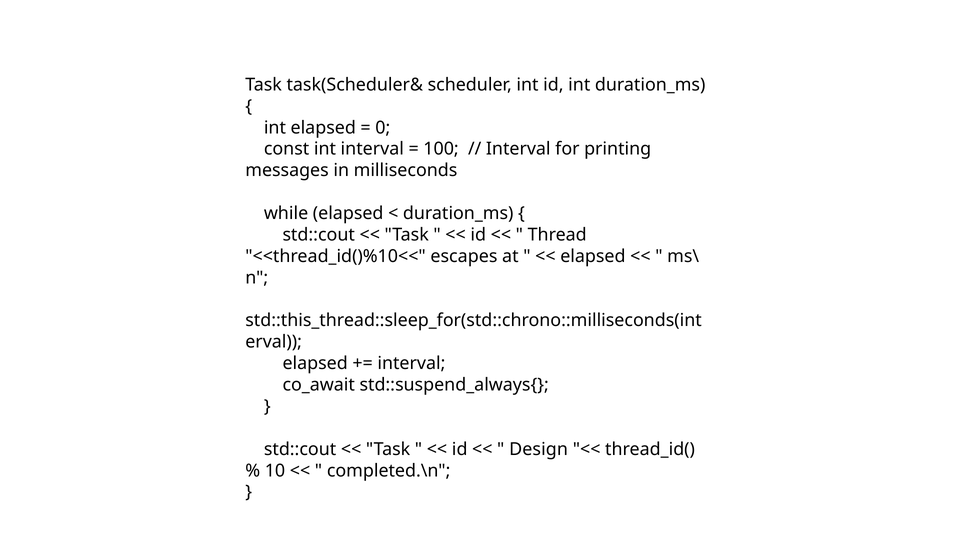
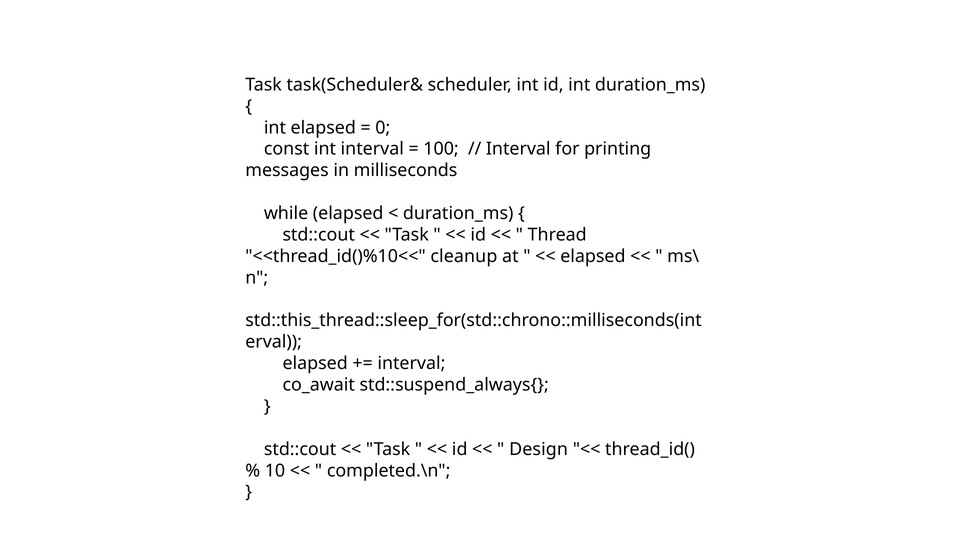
escapes: escapes -> cleanup (464, 256)
